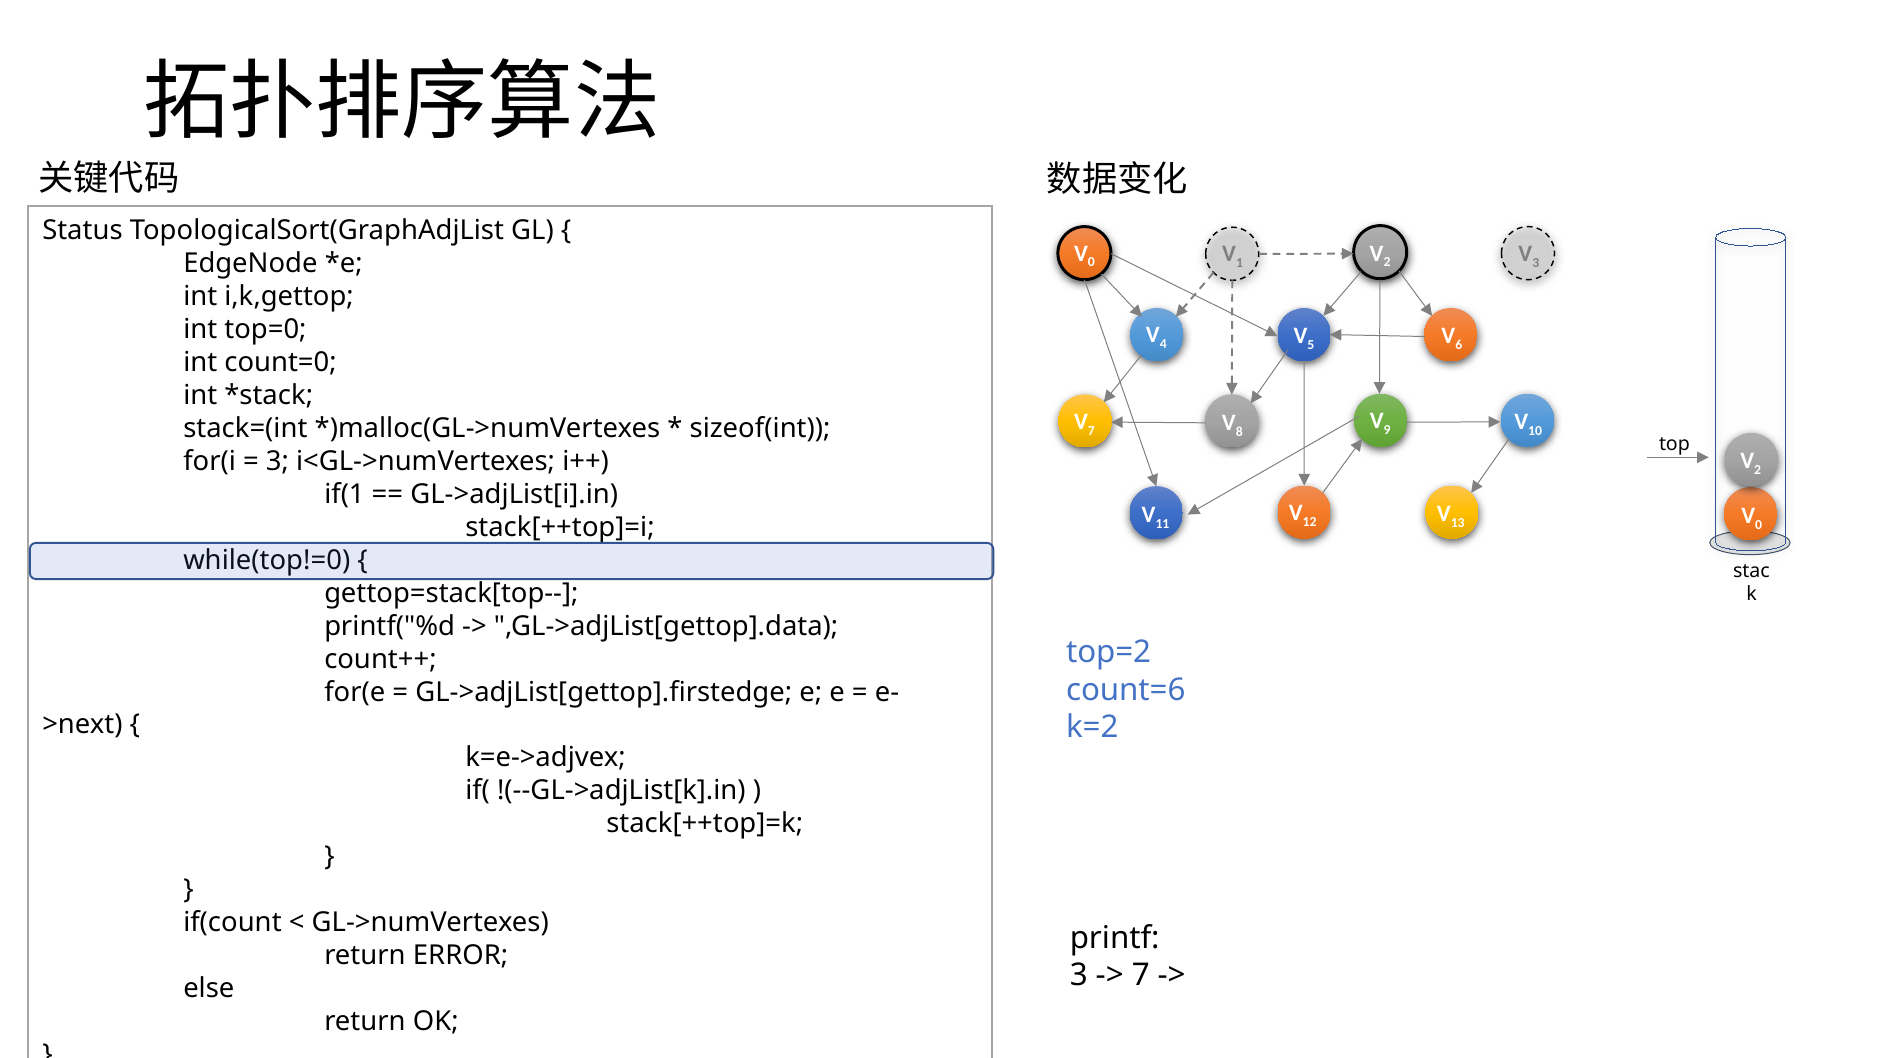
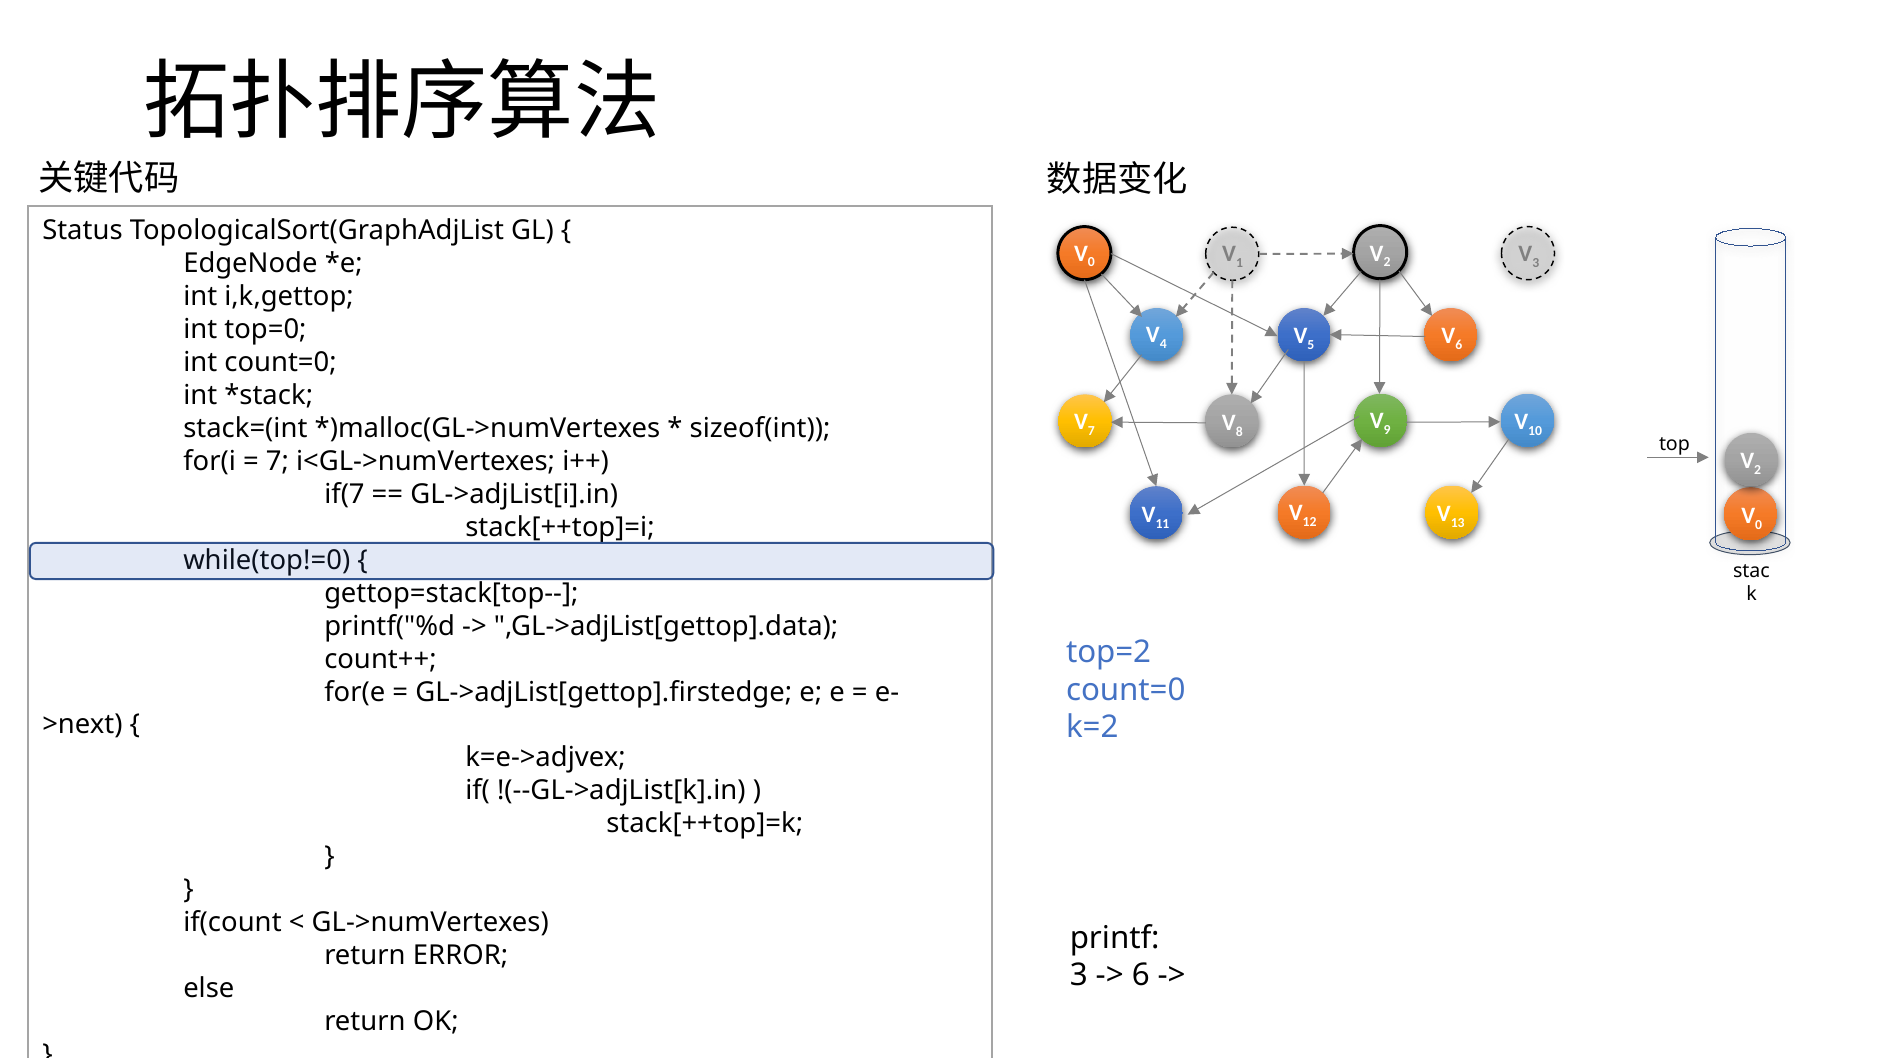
3: 3 -> 7 (277, 461)
if(1: if(1 -> if(7 (344, 494)
count=6: count=6 -> count=0 (1126, 690)
7: 7 -> 6 (1141, 975)
